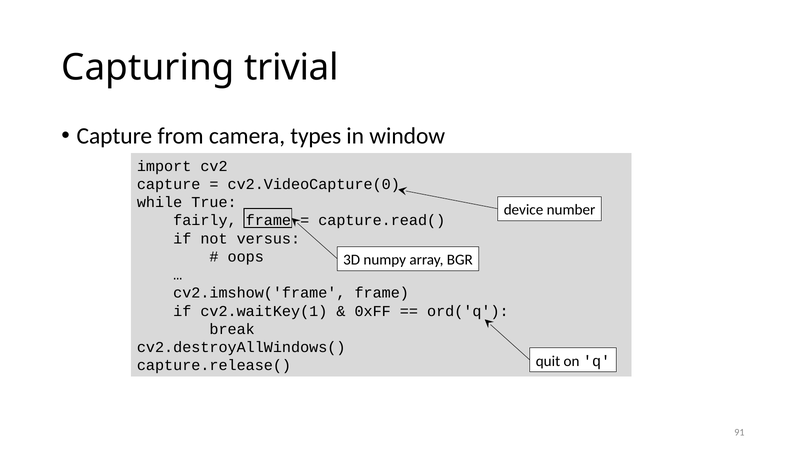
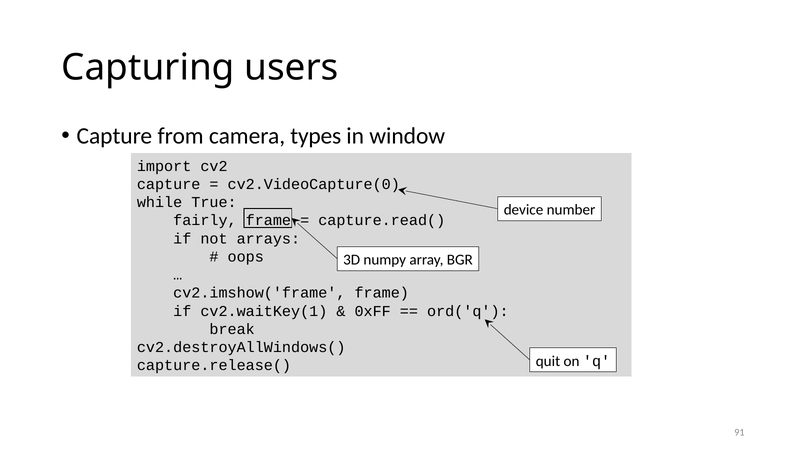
trivial: trivial -> users (291, 68)
versus: versus -> arrays (268, 239)
